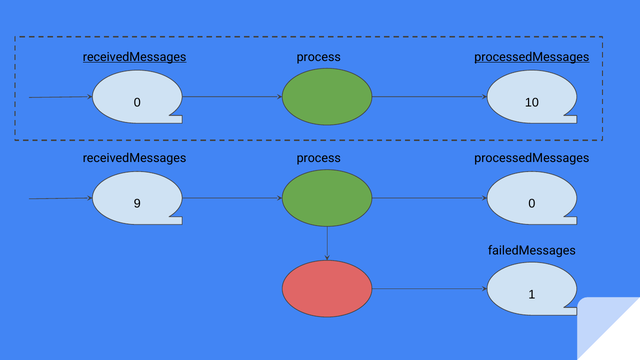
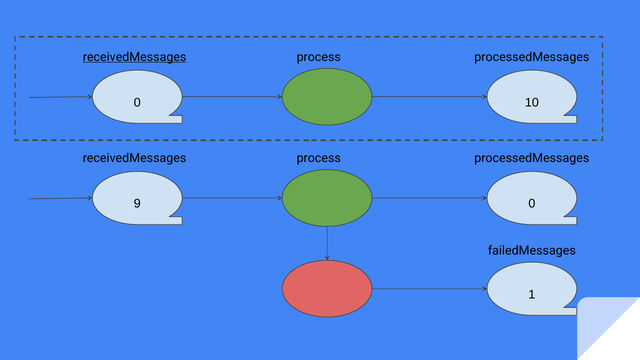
processedMessages underline: present -> none (532, 57)
